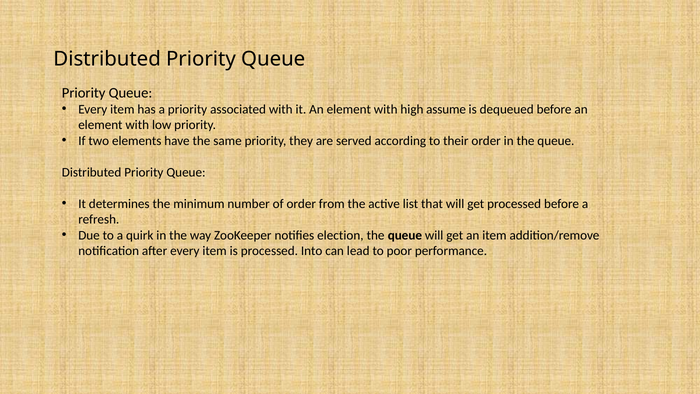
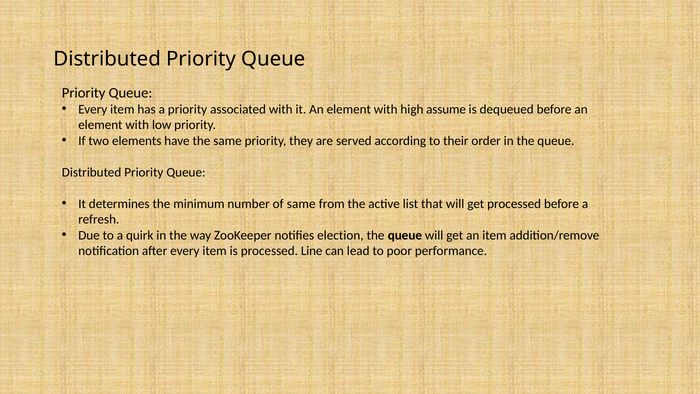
of order: order -> same (301, 204)
Into: Into -> Line (312, 251)
